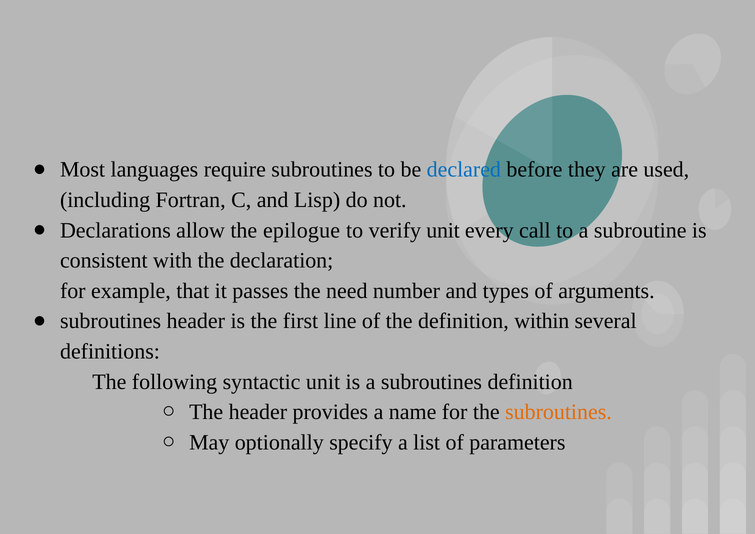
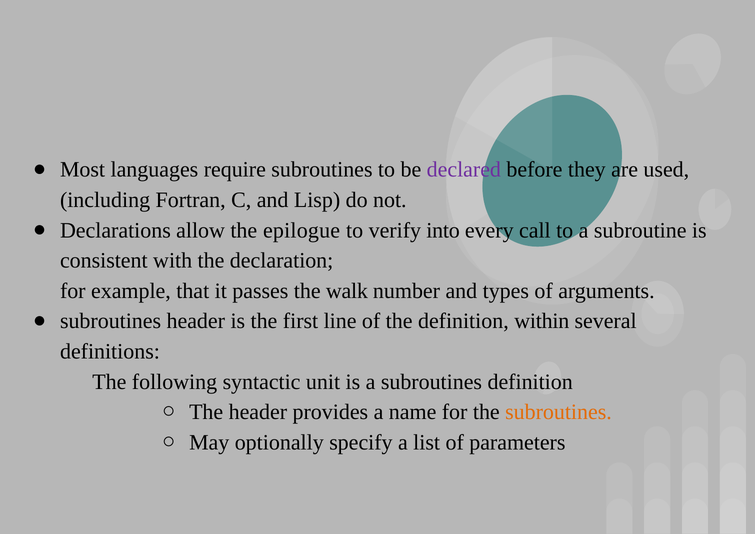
declared colour: blue -> purple (464, 170)
verify unit: unit -> into (443, 230)
need: need -> walk (347, 291)
